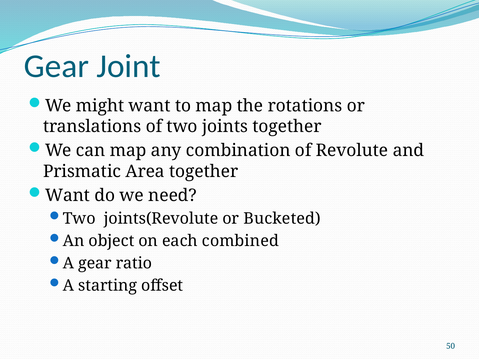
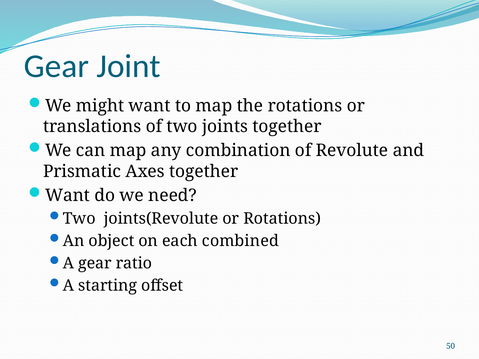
Area: Area -> Axes (145, 171)
or Bucketed: Bucketed -> Rotations (282, 219)
